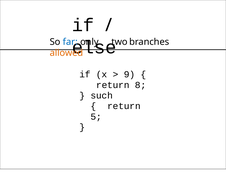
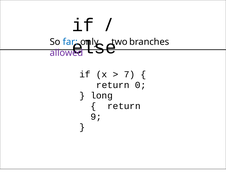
allowed colour: orange -> purple (66, 53)
9: 9 -> 7 (129, 75)
8: 8 -> 0 (141, 85)
such: such -> long (102, 96)
5: 5 -> 9 (96, 117)
